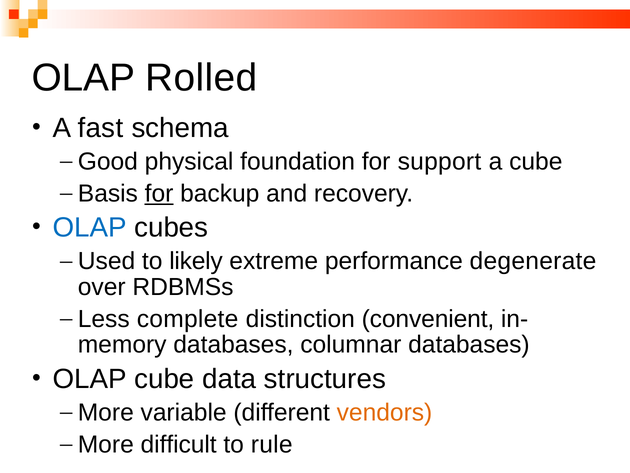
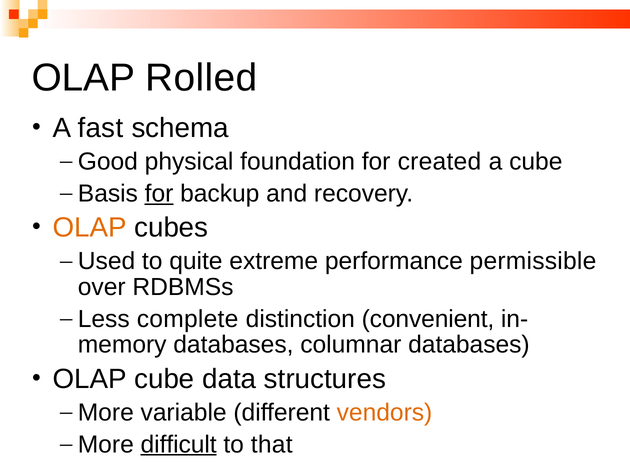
support: support -> created (439, 161)
OLAP colour: blue -> orange (90, 227)
likely: likely -> quite (196, 261)
degenerate: degenerate -> permissible (533, 261)
difficult underline: none -> present (179, 444)
rule: rule -> that (272, 444)
